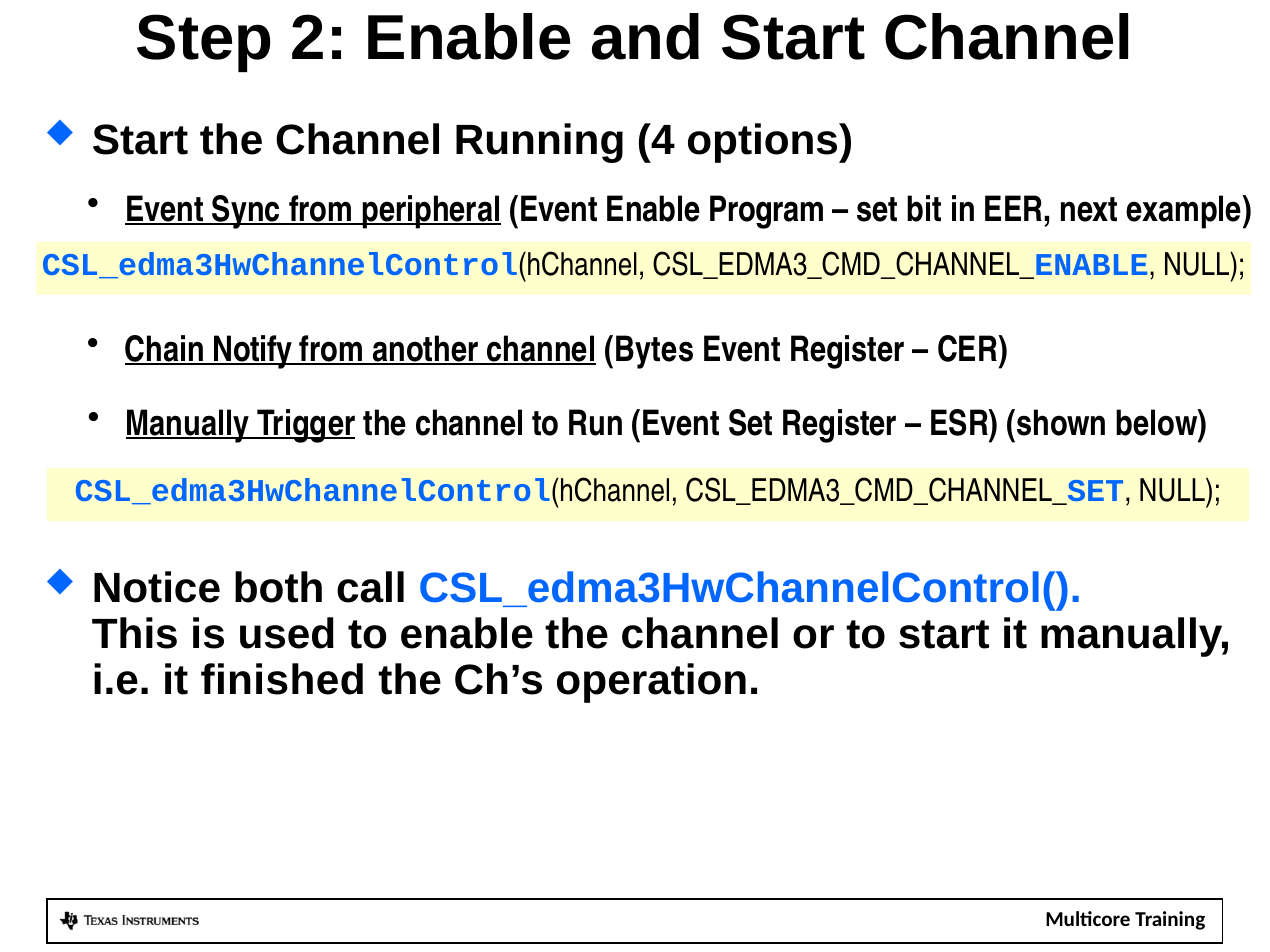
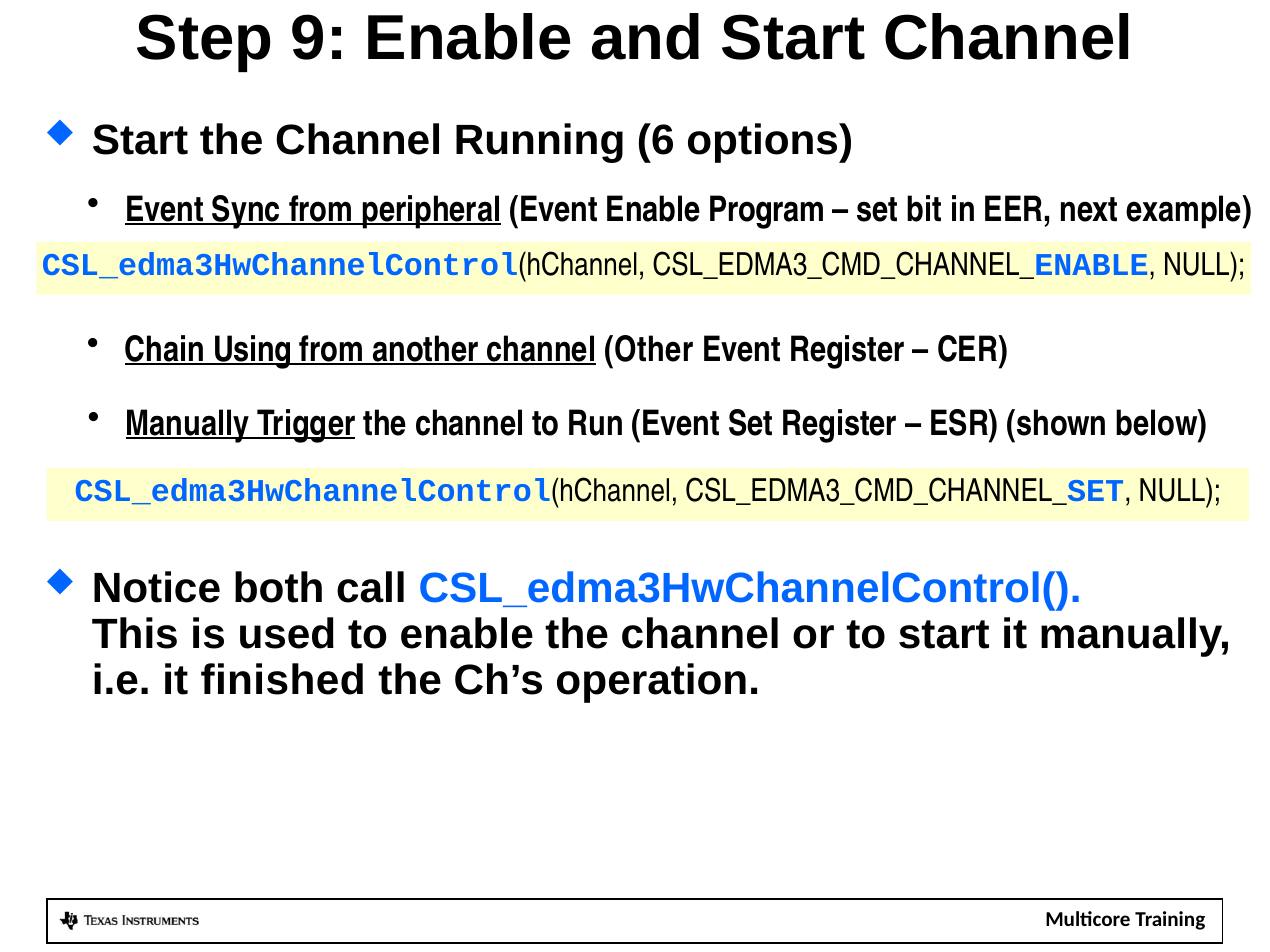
2: 2 -> 9 (319, 38)
4: 4 -> 6 (656, 141)
Notify: Notify -> Using (253, 350)
Bytes: Bytes -> Other (649, 350)
